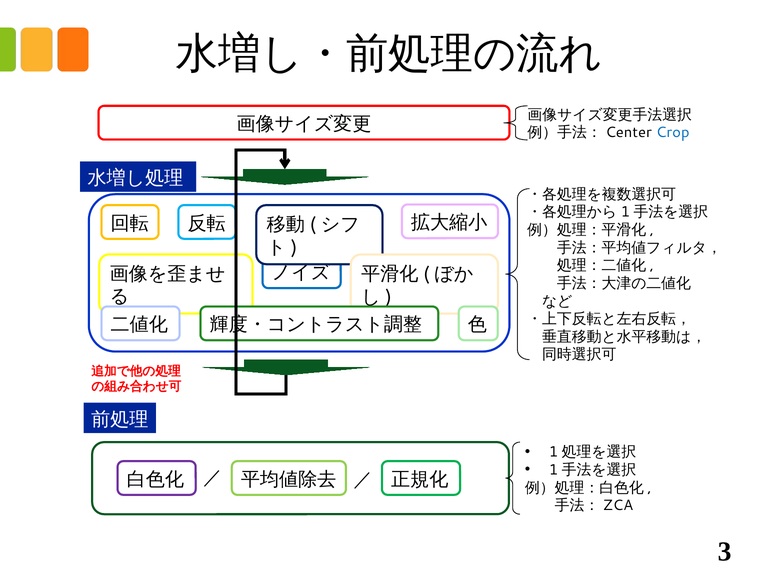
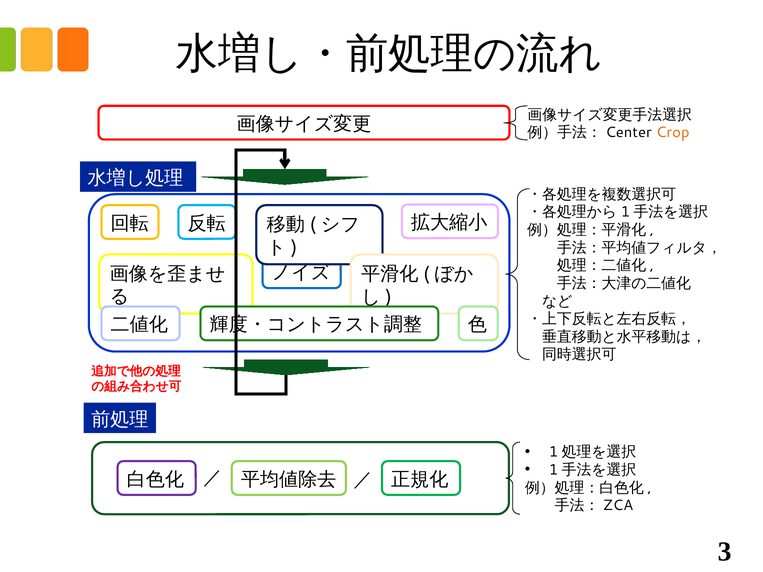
Crop colour: blue -> orange (673, 133)
